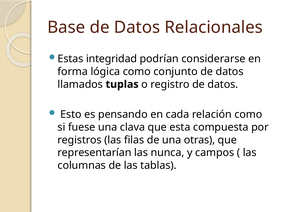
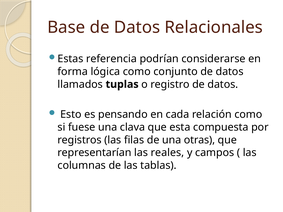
integridad: integridad -> referencia (112, 59)
nunca: nunca -> reales (167, 153)
